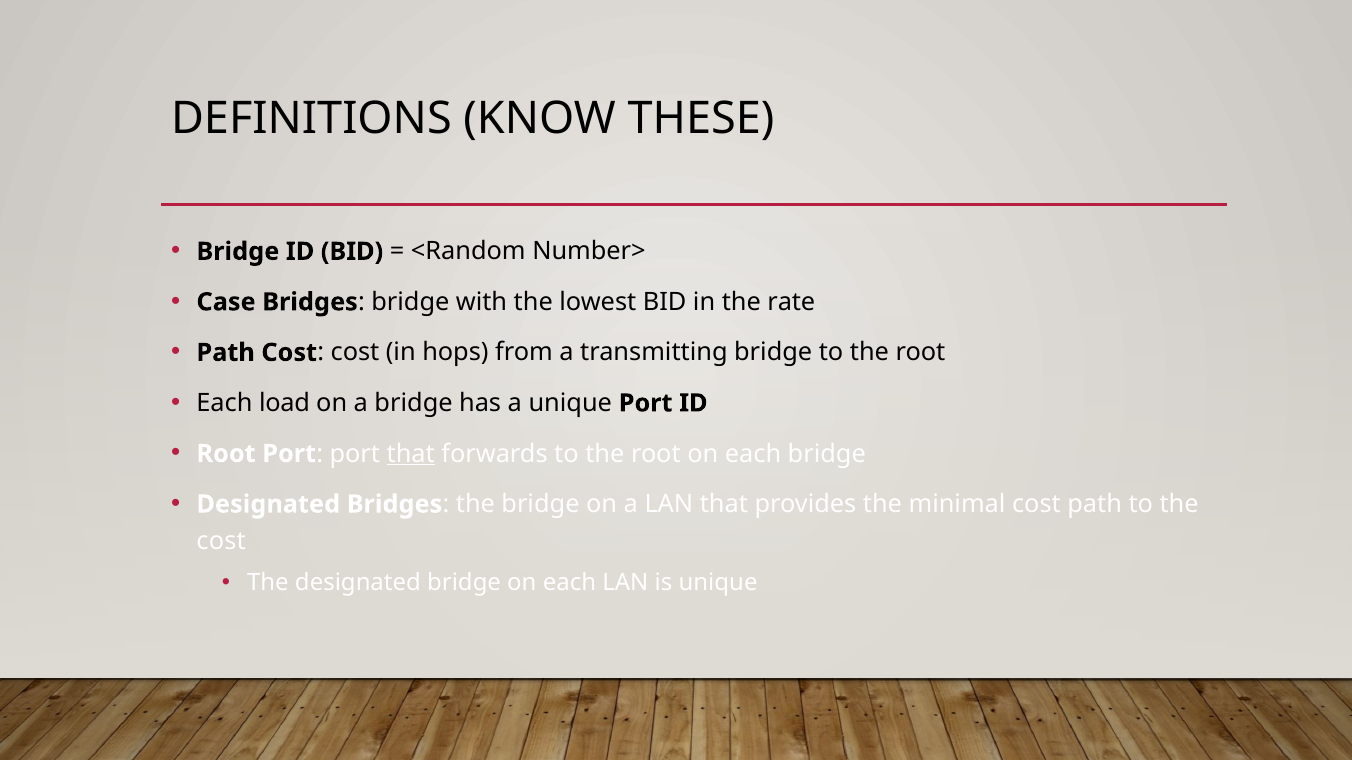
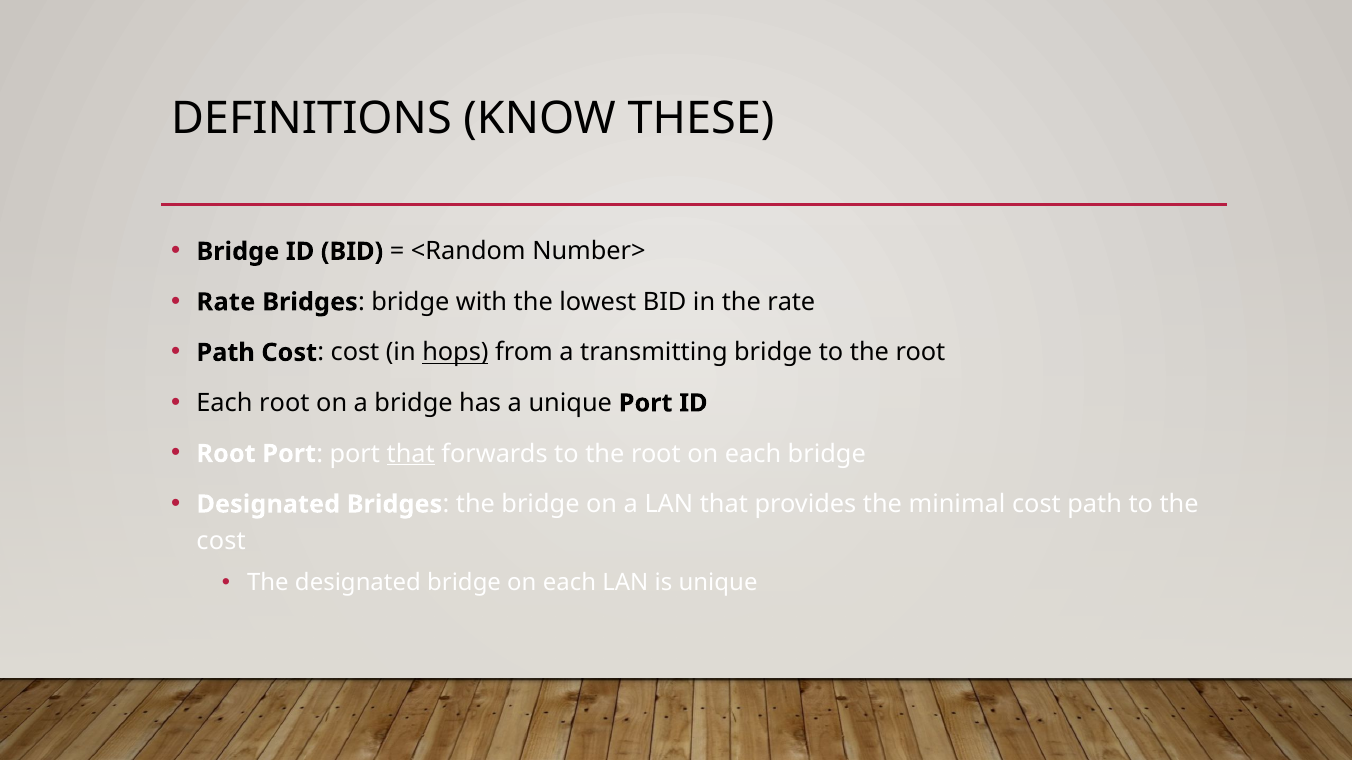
Case: Case -> Rate (226, 302)
hops underline: none -> present (455, 353)
Each load: load -> root (284, 403)
